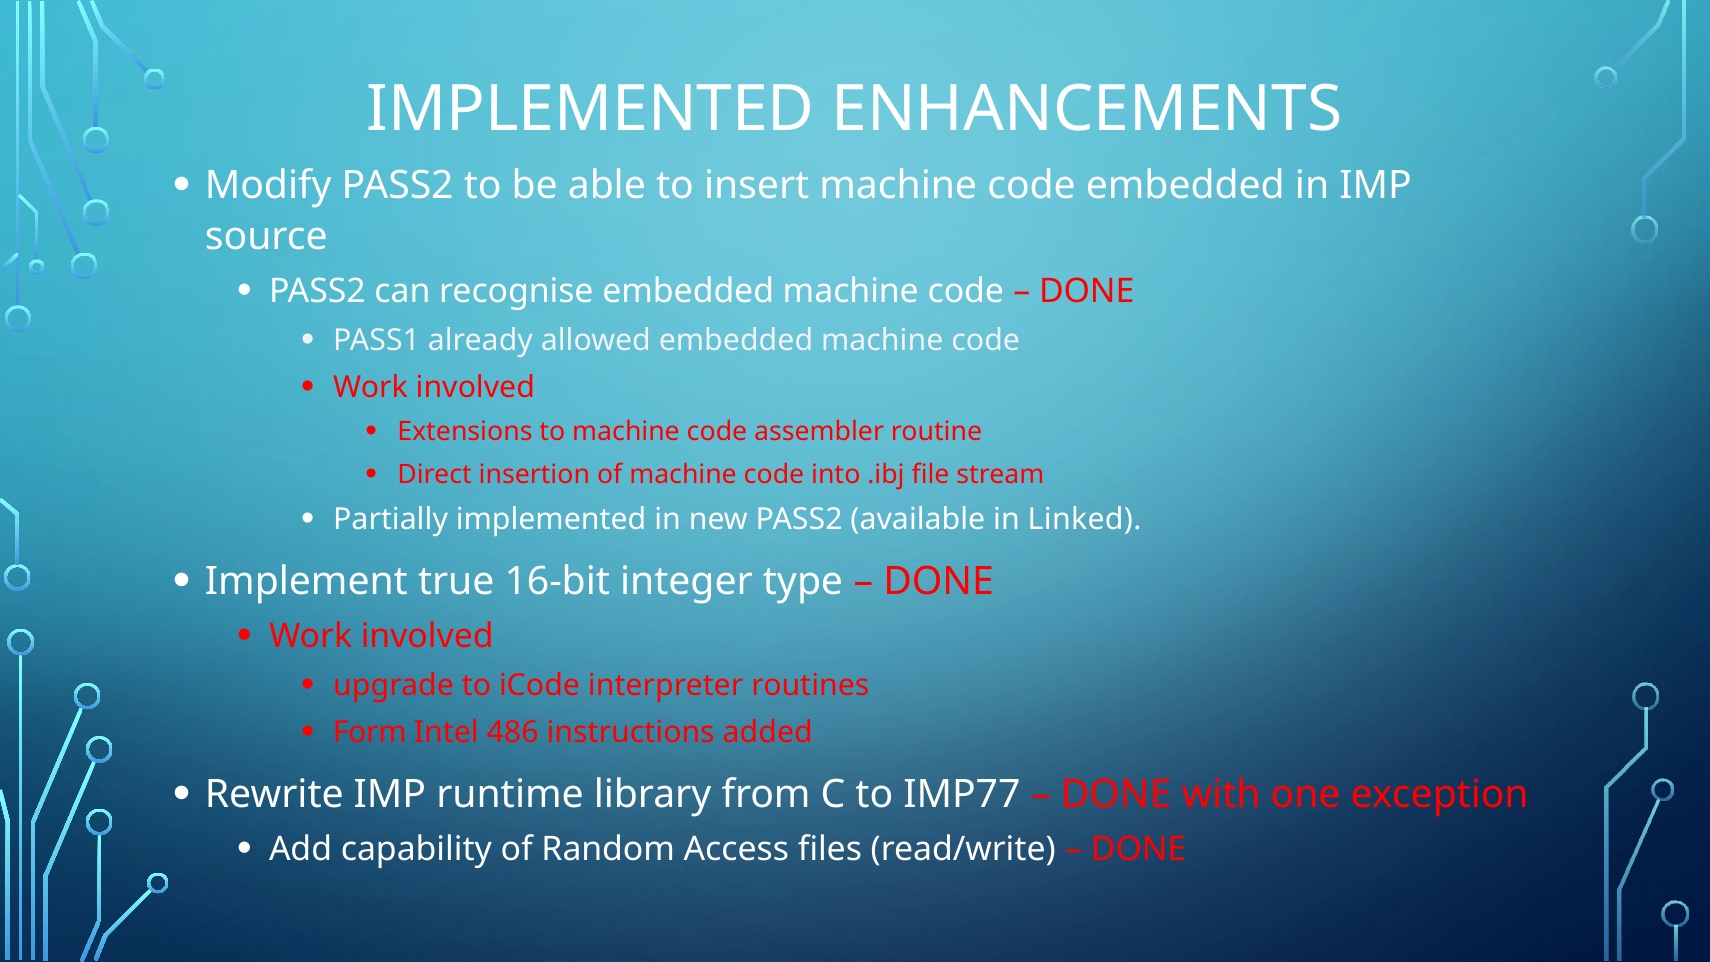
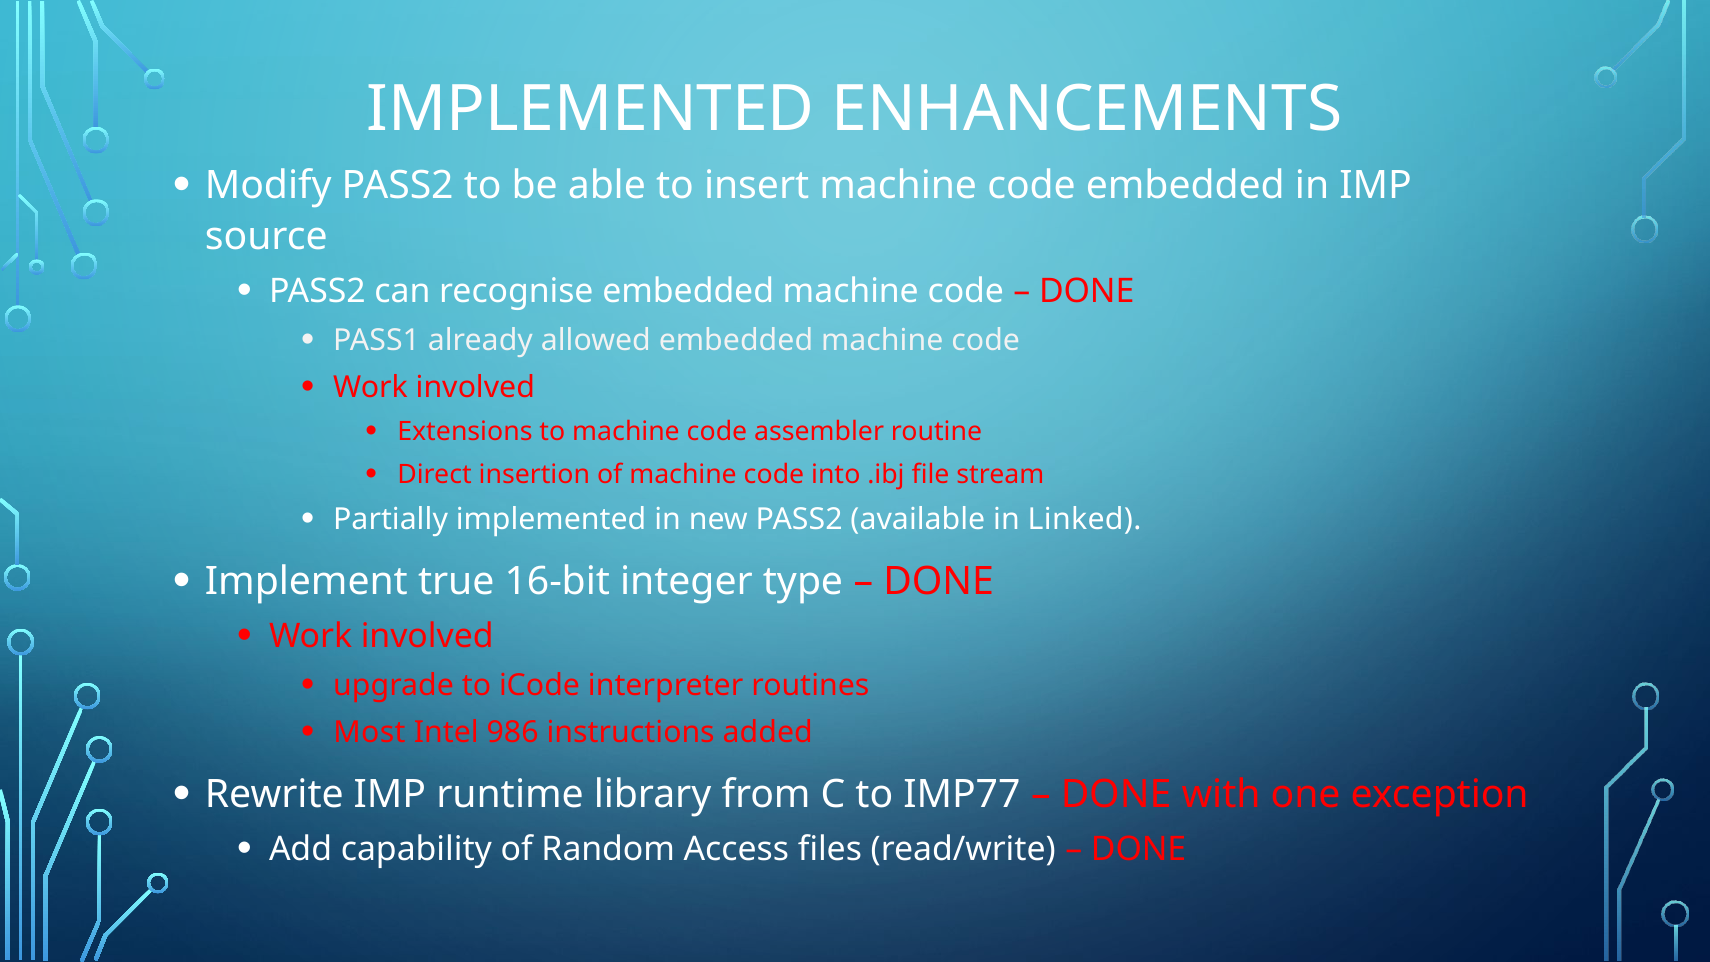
Form: Form -> Most (369, 733)
486: 486 -> 986 (513, 733)
